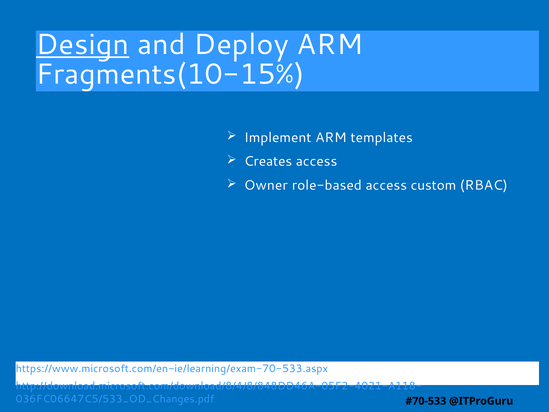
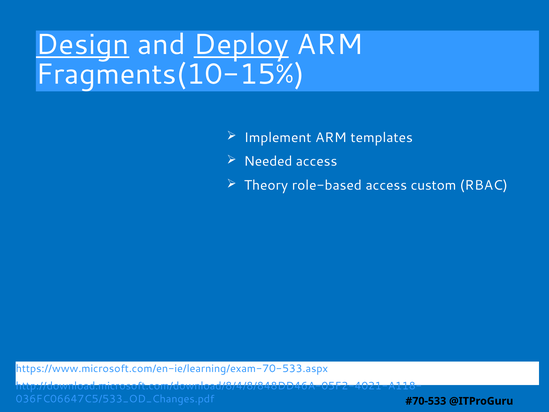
Deploy underline: none -> present (241, 45)
Creates: Creates -> Needed (268, 161)
Owner: Owner -> Theory (266, 185)
